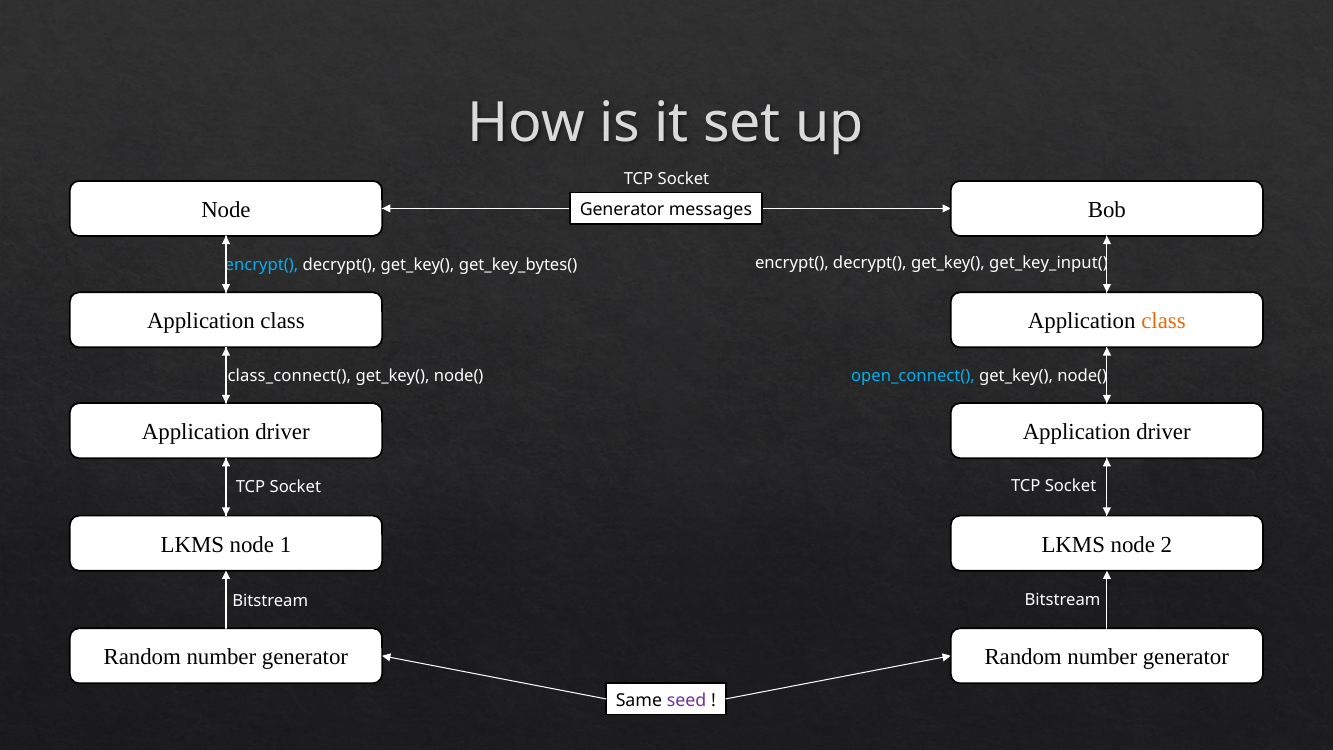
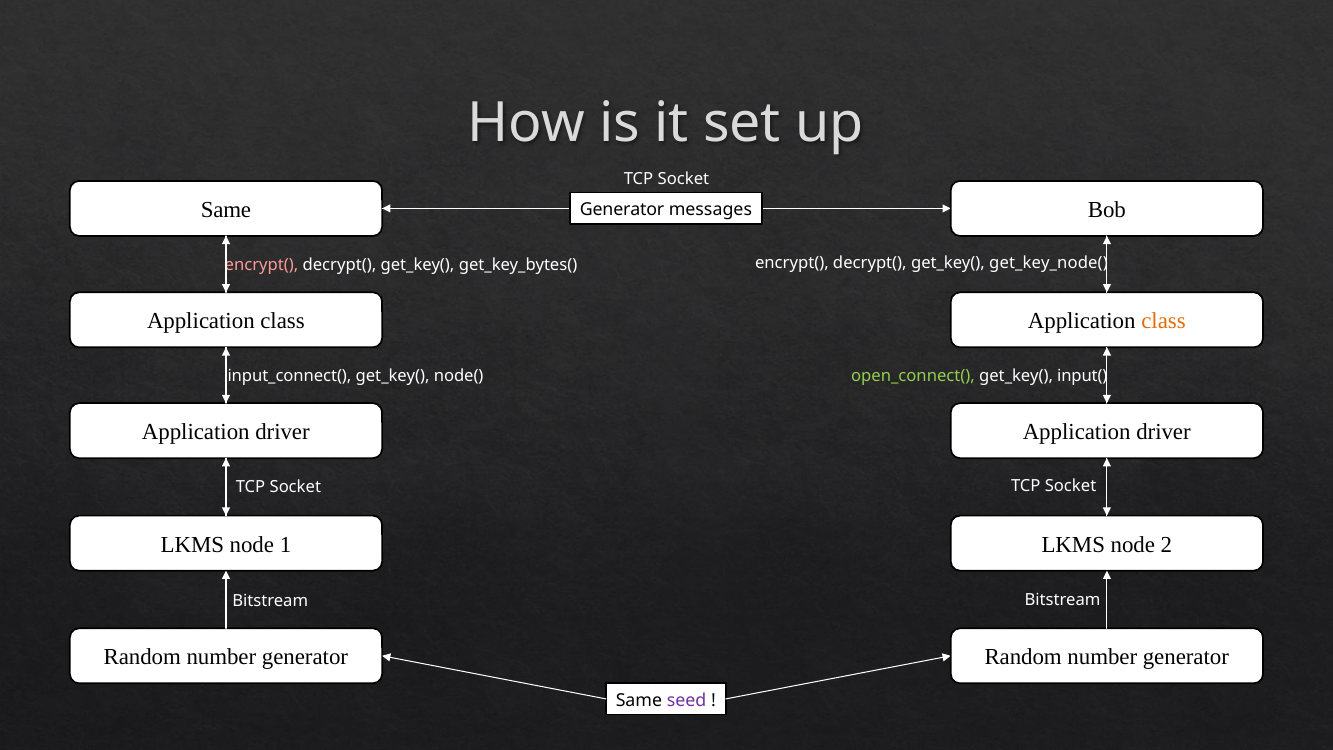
Node: Node -> Same (226, 210)
get_key_input(: get_key_input( -> get_key_node( (1048, 263)
encrypt( colour: light blue -> pink (262, 265)
class_connect(: class_connect( -> input_connect( (289, 376)
open_connect( colour: light blue -> light green (913, 376)
node(: node( -> input( (1082, 376)
